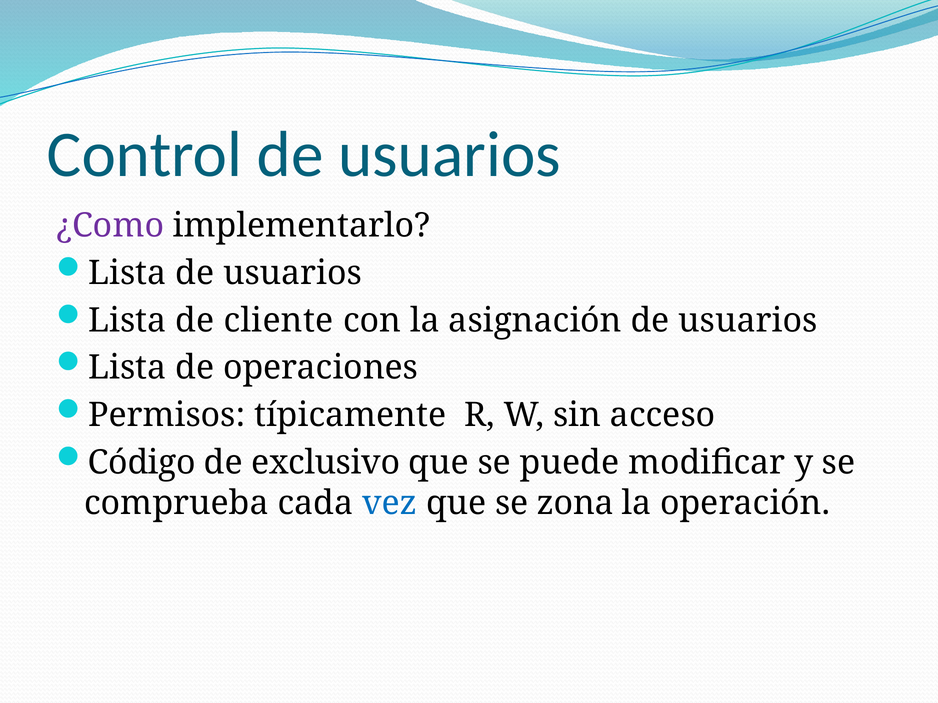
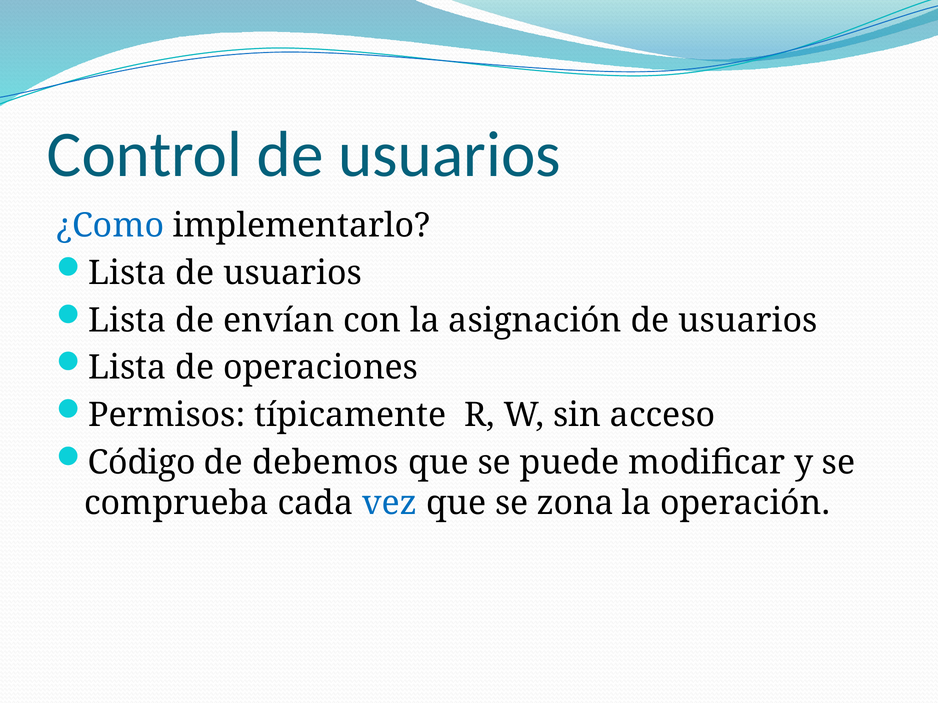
¿Como colour: purple -> blue (110, 226)
cliente: cliente -> envían (279, 321)
exclusivo: exclusivo -> debemos (325, 463)
